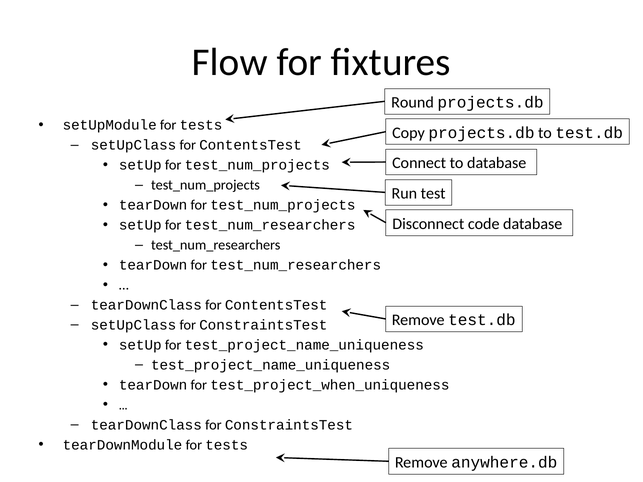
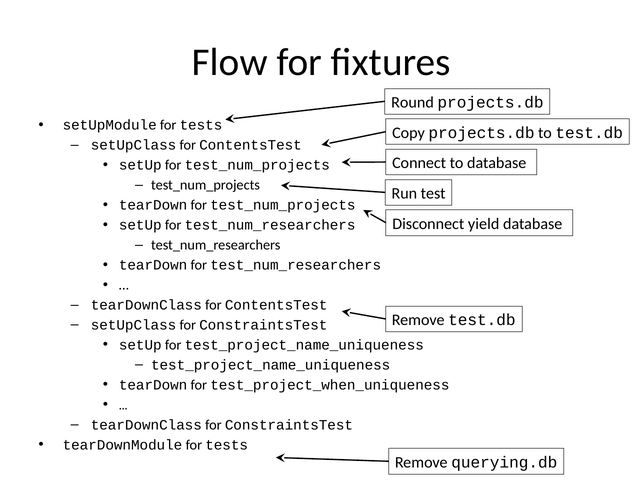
code: code -> yield (484, 224)
anywhere.db: anywhere.db -> querying.db (504, 463)
